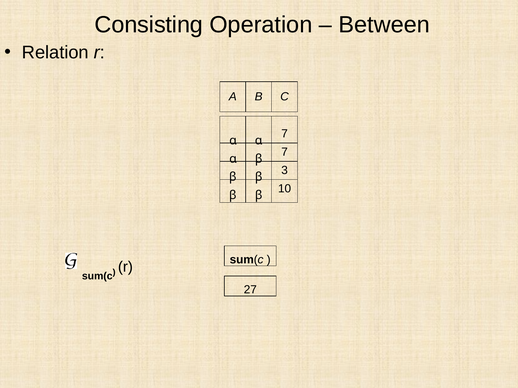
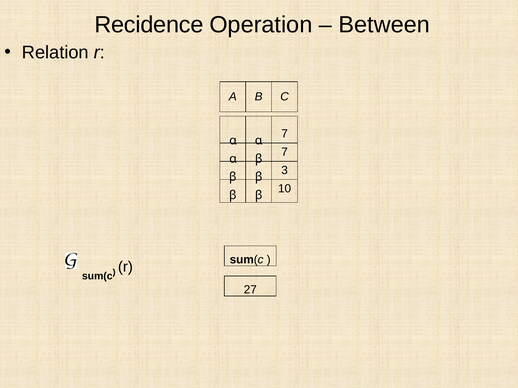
Consisting: Consisting -> Recidence (149, 25)
